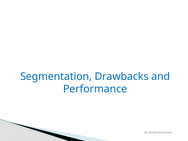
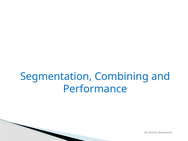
Drawbacks: Drawbacks -> Combining (122, 76)
